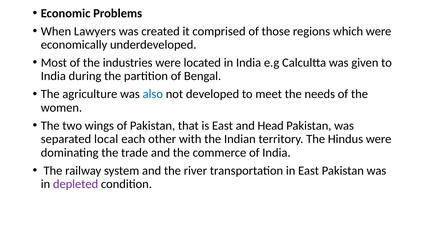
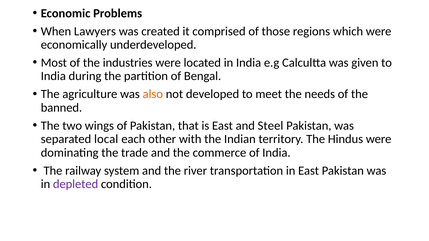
also colour: blue -> orange (153, 94)
women: women -> banned (61, 108)
Head: Head -> Steel (270, 126)
